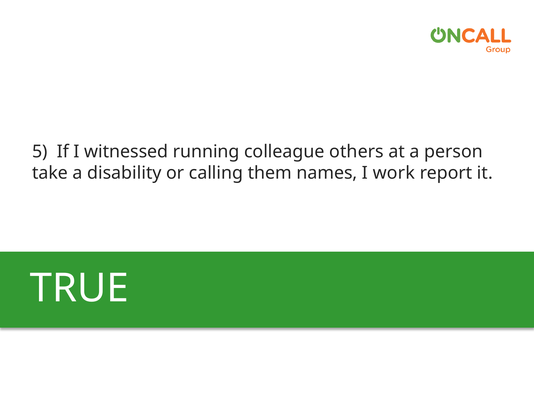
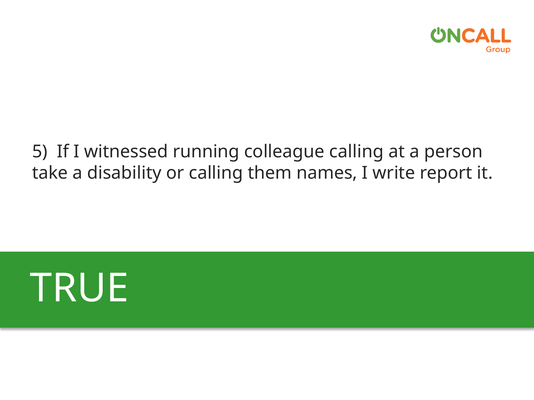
colleague others: others -> calling (357, 152)
work: work -> write (394, 173)
